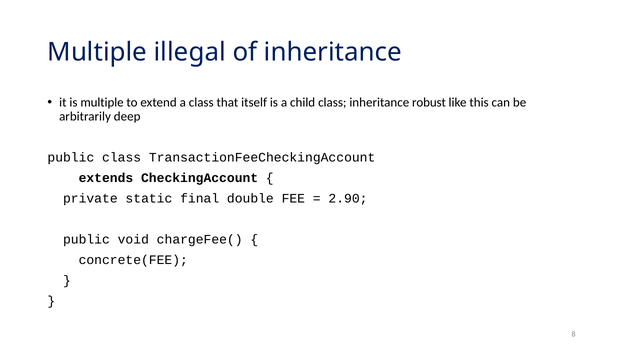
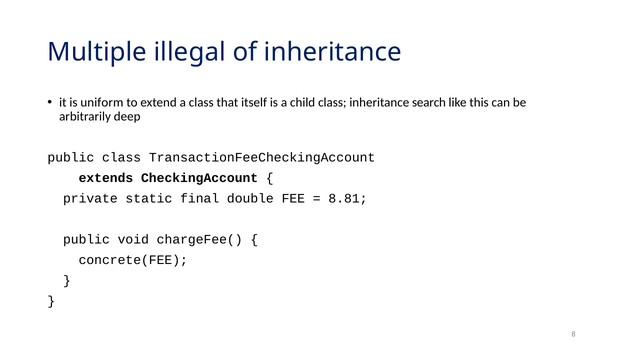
is multiple: multiple -> uniform (102, 103)
robust: robust -> search (429, 103)
2.90: 2.90 -> 8.81 (348, 199)
